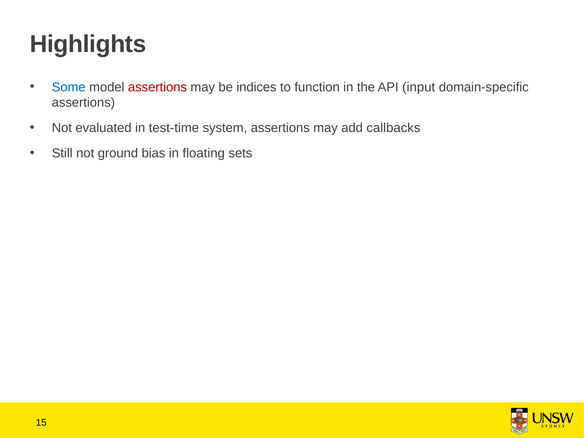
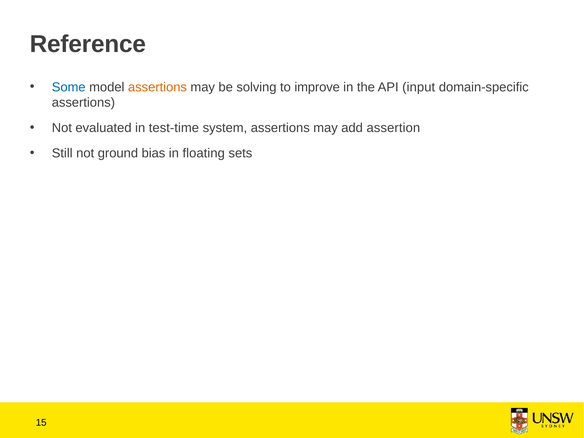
Highlights: Highlights -> Reference (88, 44)
assertions colour: red -> orange (157, 87)
indices: indices -> solving (256, 87)
function: function -> improve (317, 87)
callbacks: callbacks -> assertion (393, 128)
